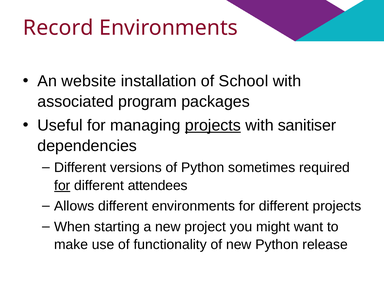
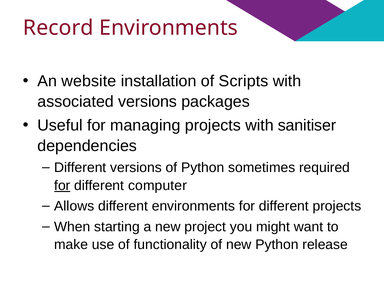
School: School -> Scripts (244, 81)
associated program: program -> versions (148, 102)
projects underline: present -> none (213, 125)
attendees: attendees -> computer (158, 186)
